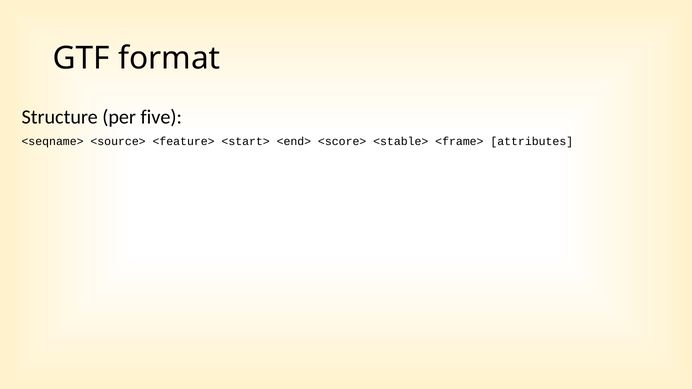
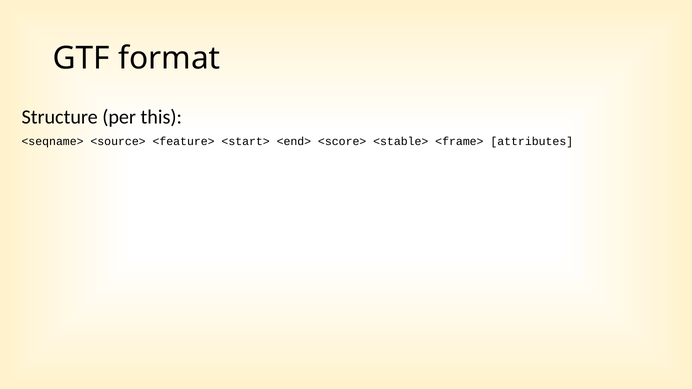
five: five -> this (161, 117)
